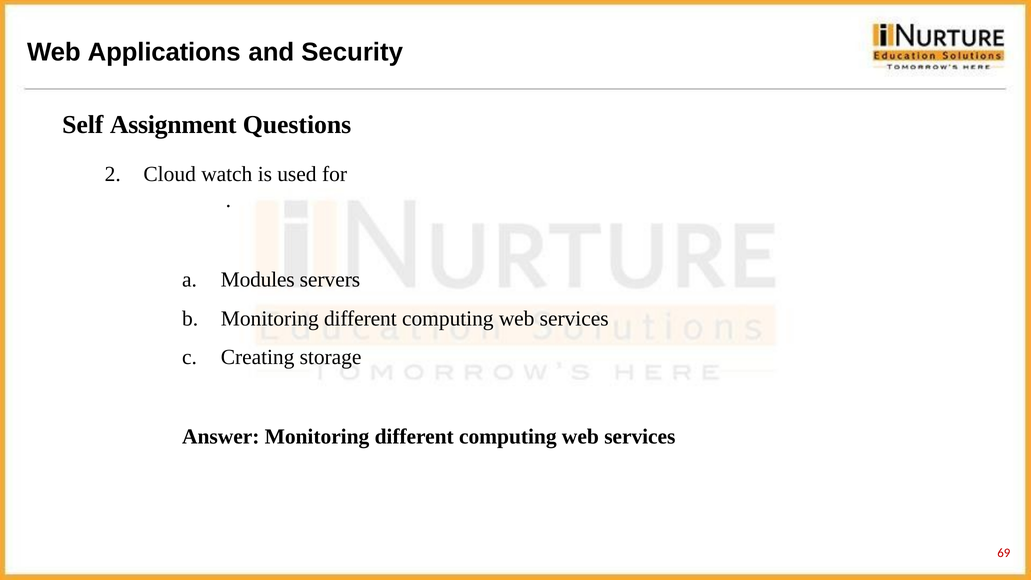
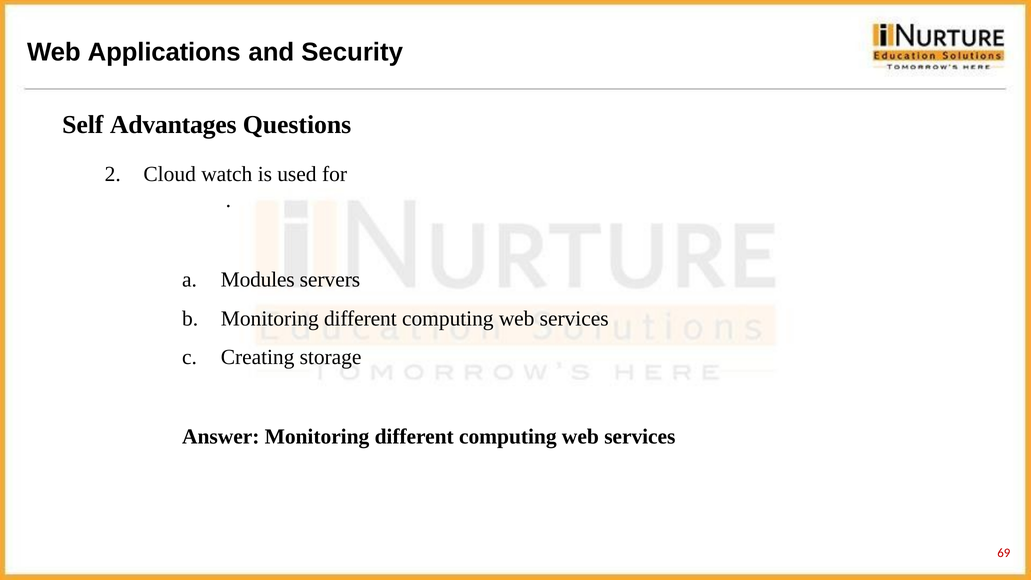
Assignment: Assignment -> Advantages (173, 125)
